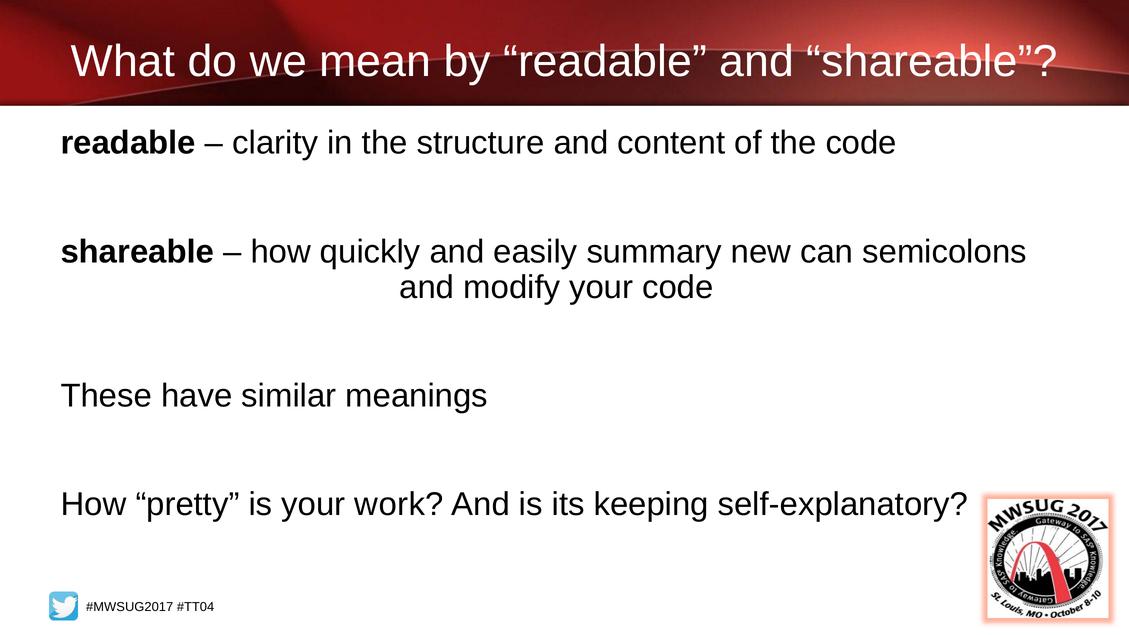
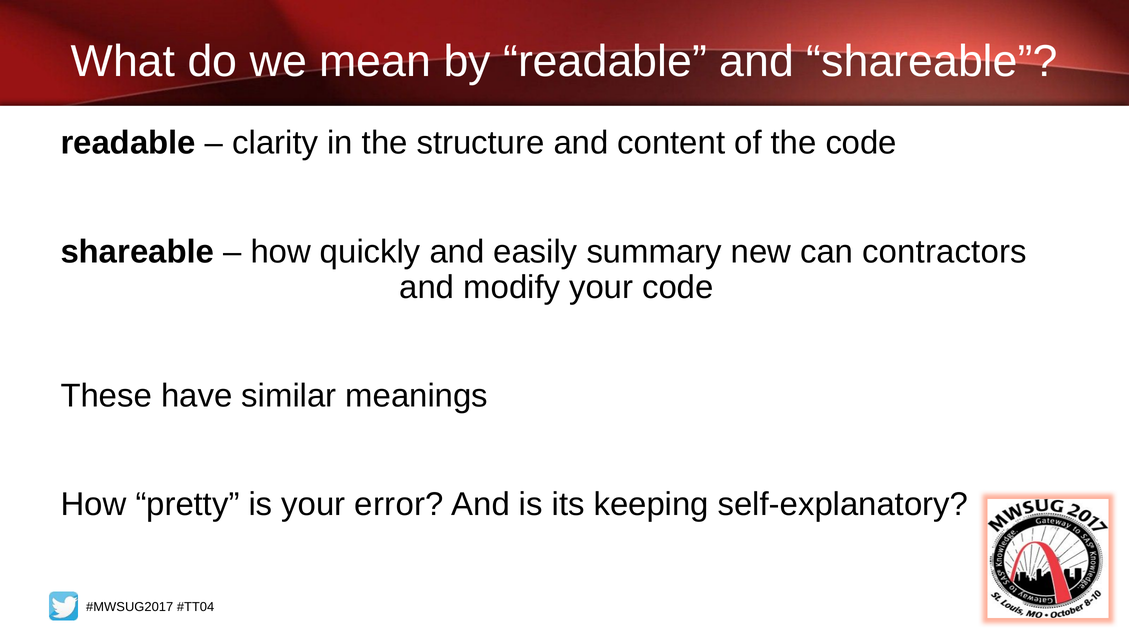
semicolons: semicolons -> contractors (944, 252)
work: work -> error (399, 504)
